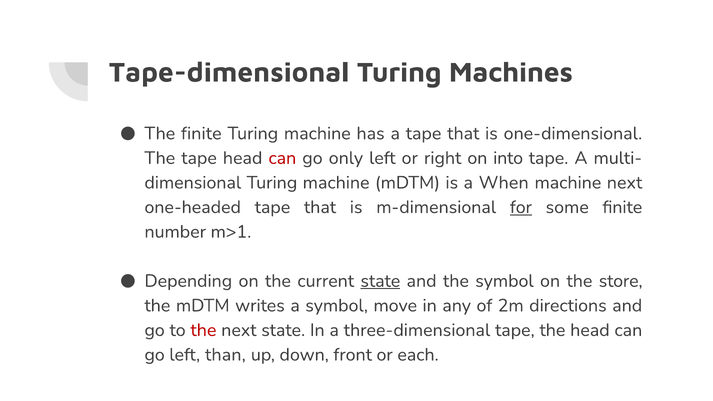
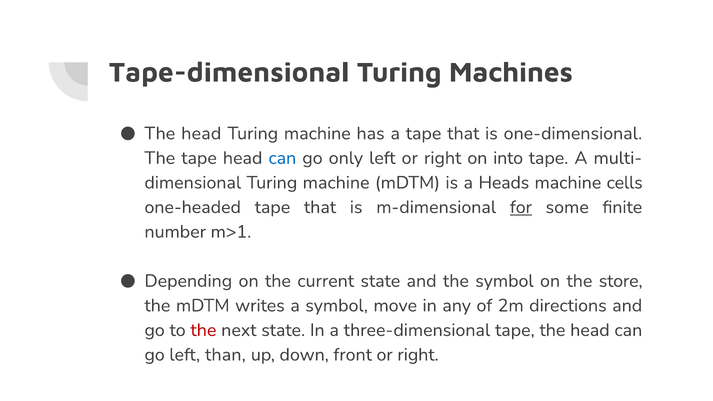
finite: finite -> head (201, 133)
can colour: red -> blue (282, 158)
When: When -> Heads (504, 183)
machine next: next -> cells (625, 183)
state underline: present -> none (380, 281)
front or each: each -> right (418, 355)
